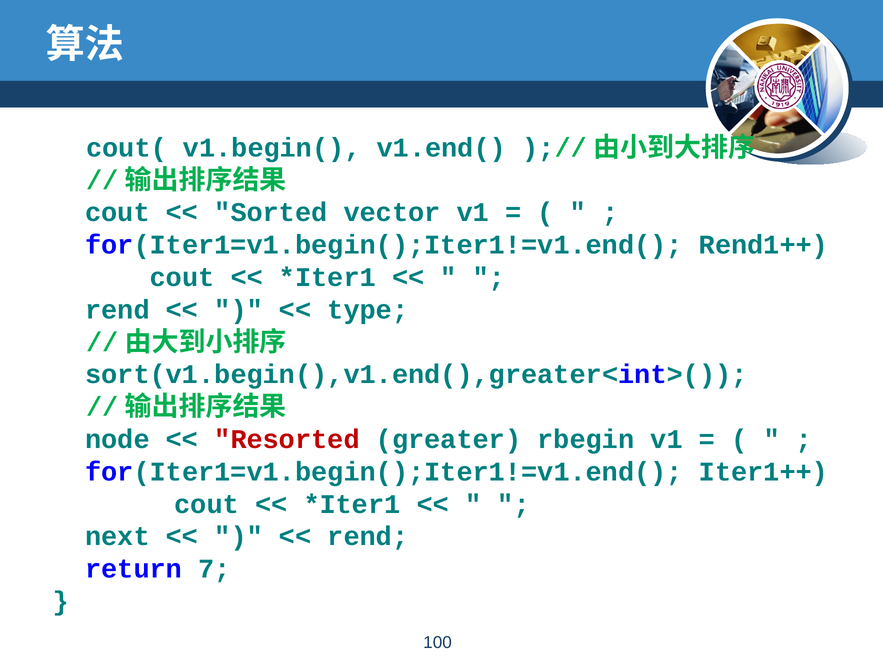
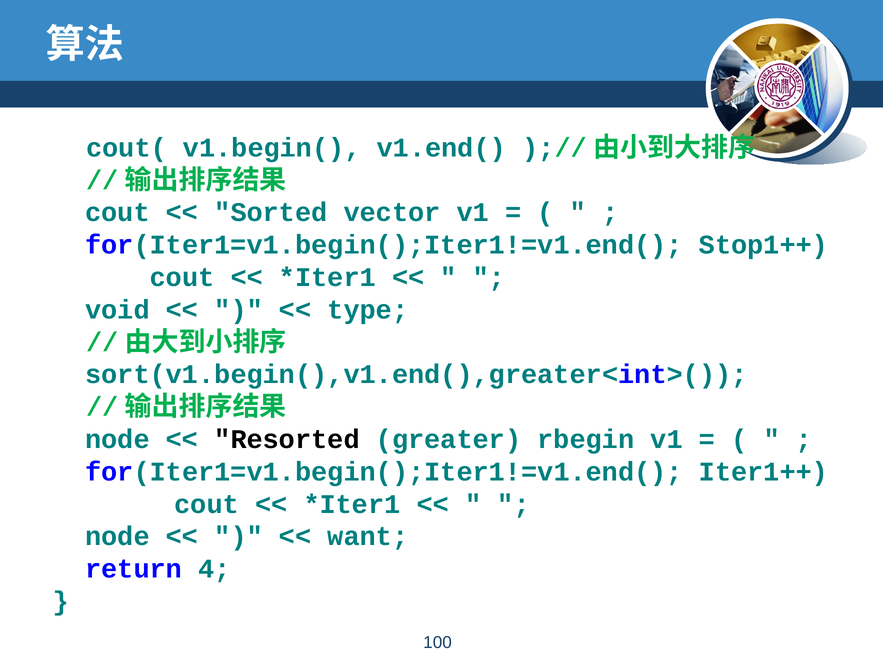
Rend1++: Rend1++ -> Stop1++ (764, 245)
rend: rend -> void (118, 309)
Resorted colour: red -> black (287, 439)
next: next -> node (118, 536)
rend: rend -> want (368, 536)
7: 7 -> 4 (214, 568)
